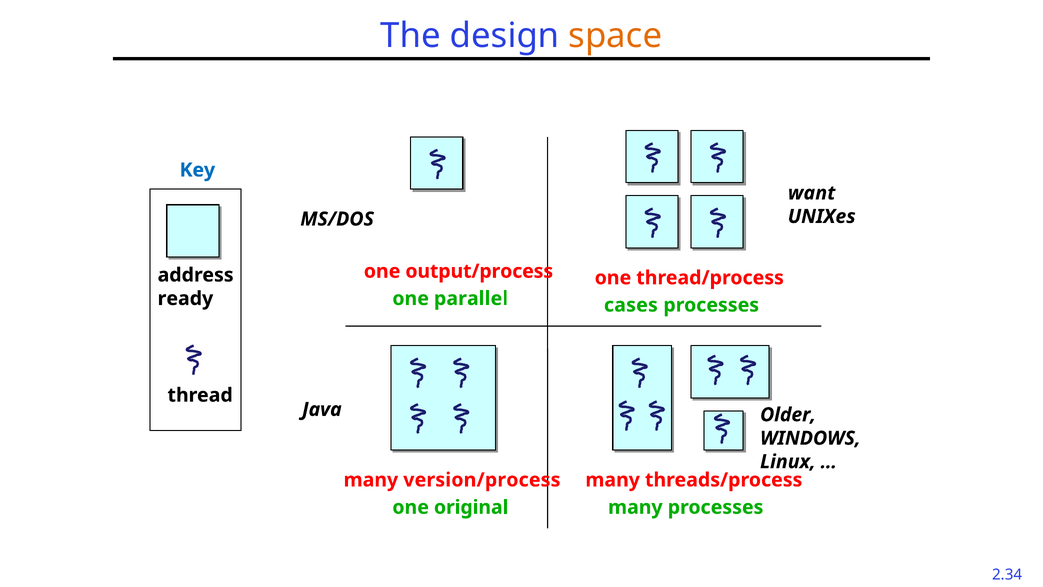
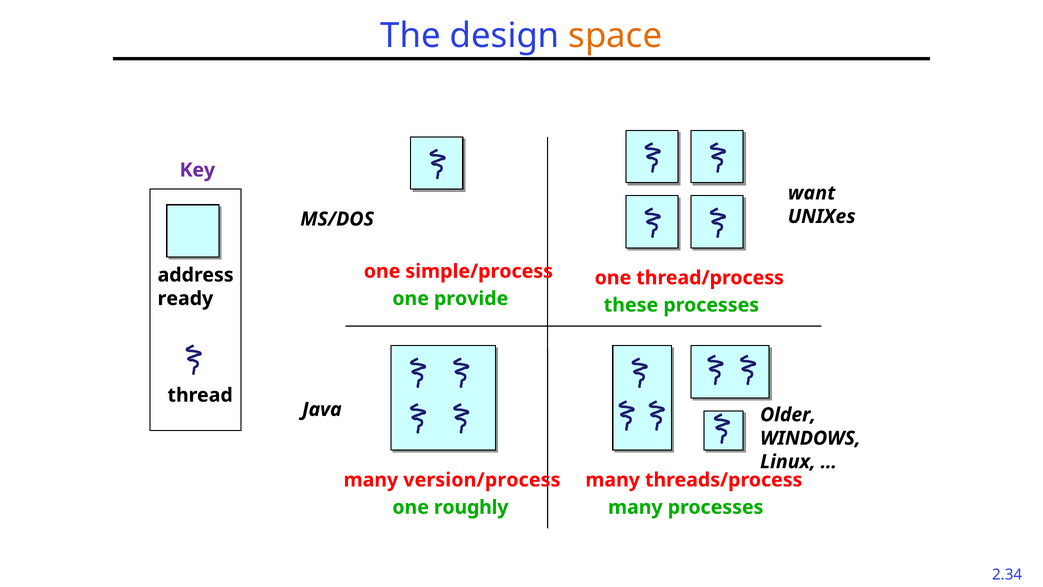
Key colour: blue -> purple (197, 170)
output/process: output/process -> simple/process (479, 271)
parallel: parallel -> provide (471, 298)
cases: cases -> these (631, 305)
original: original -> roughly (471, 507)
